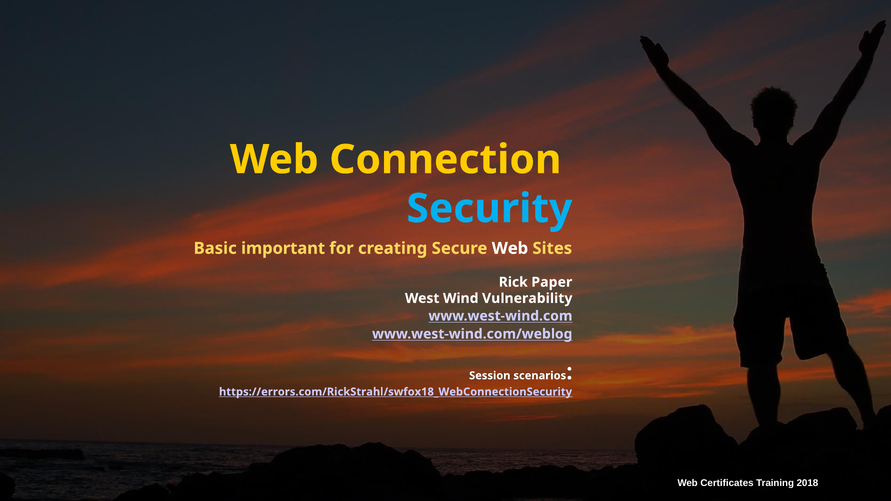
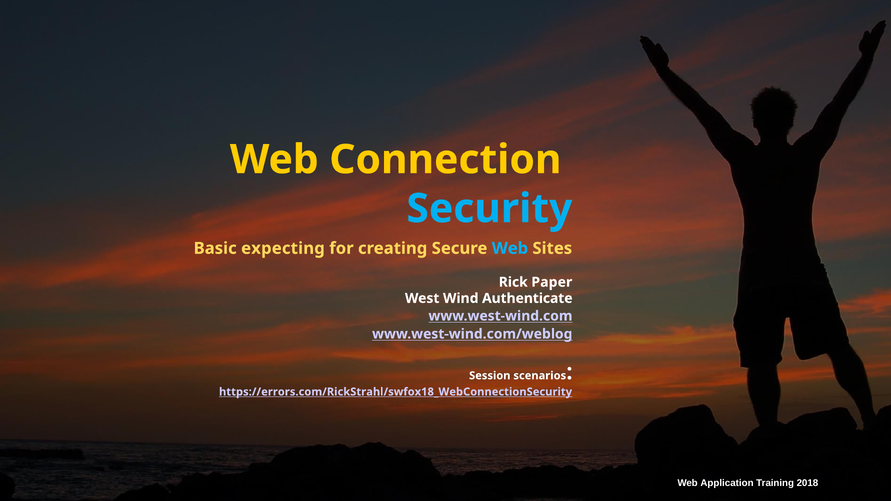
important: important -> expecting (283, 248)
Web colour: white -> light blue (510, 248)
Vulnerability: Vulnerability -> Authenticate (527, 298)
Certificates: Certificates -> Application (727, 483)
